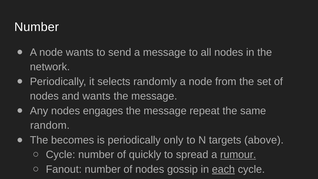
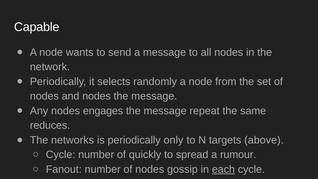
Number: Number -> Capable (37, 27)
and wants: wants -> nodes (97, 96)
random: random -> reduces (50, 125)
becomes: becomes -> networks (73, 140)
rumour underline: present -> none (238, 155)
